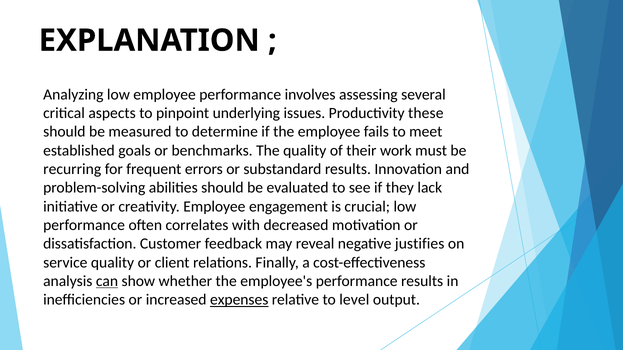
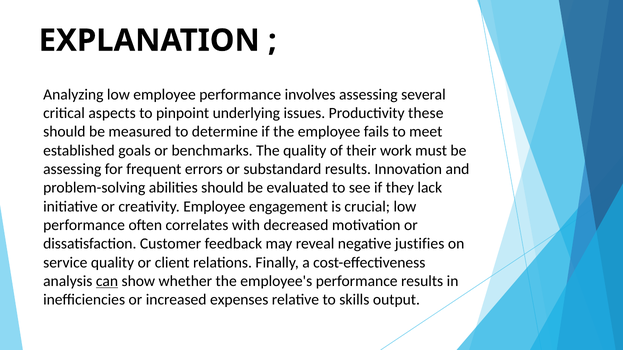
recurring: recurring -> assessing (72, 169)
expenses underline: present -> none (239, 300)
level: level -> skills (354, 300)
